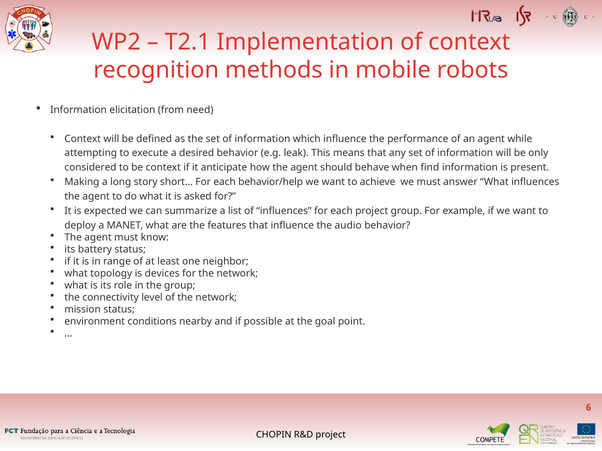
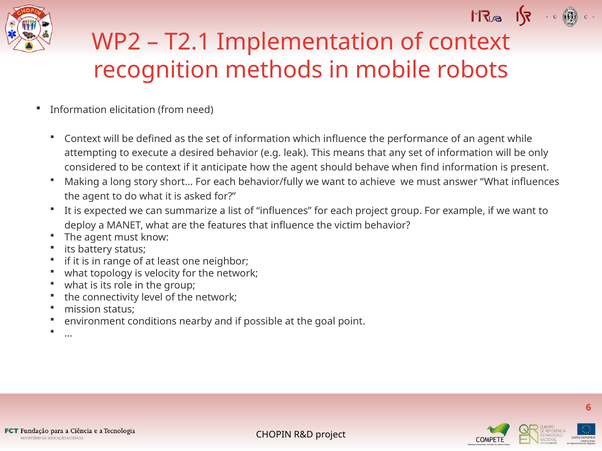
behavior/help: behavior/help -> behavior/fully (271, 182)
audio: audio -> victim (348, 225)
devices: devices -> velocity (162, 274)
